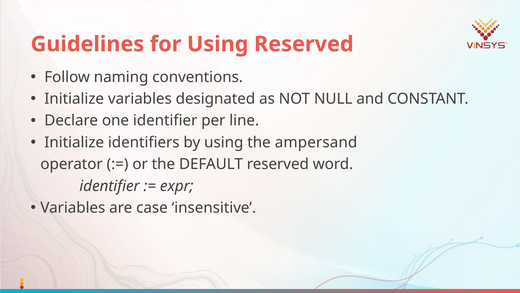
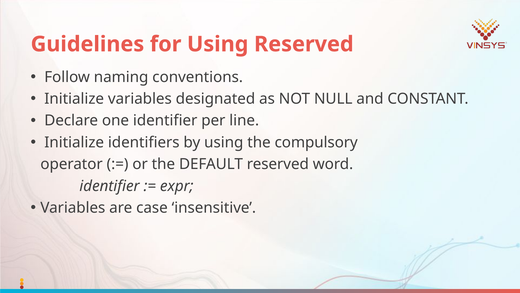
ampersand: ampersand -> compulsory (316, 142)
